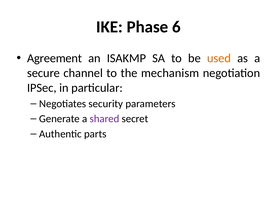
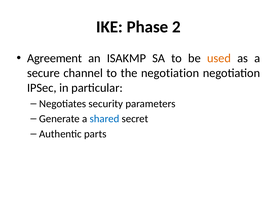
6: 6 -> 2 (176, 27)
the mechanism: mechanism -> negotiation (170, 73)
shared colour: purple -> blue (104, 119)
